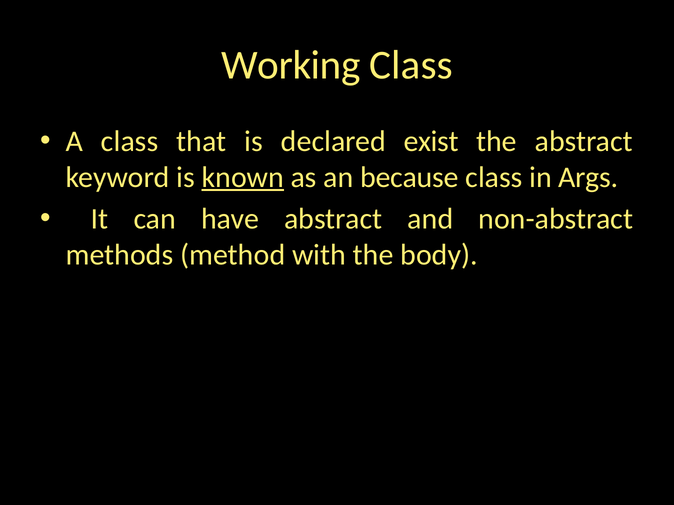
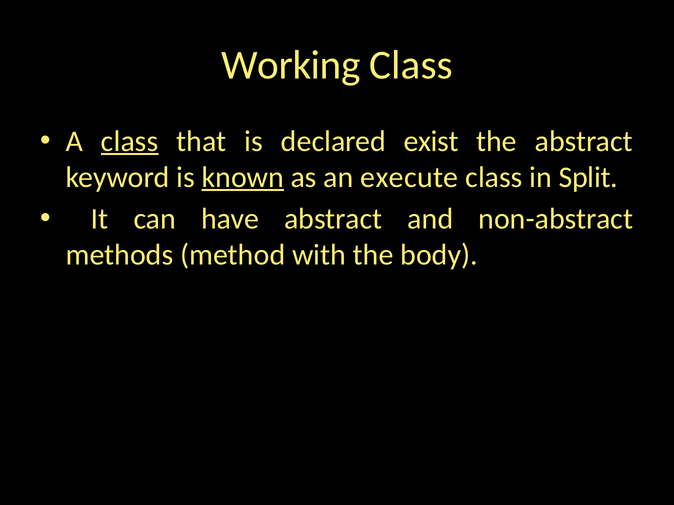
class underline: none -> present (130, 141)
because: because -> execute (409, 177)
Args: Args -> Split (588, 177)
